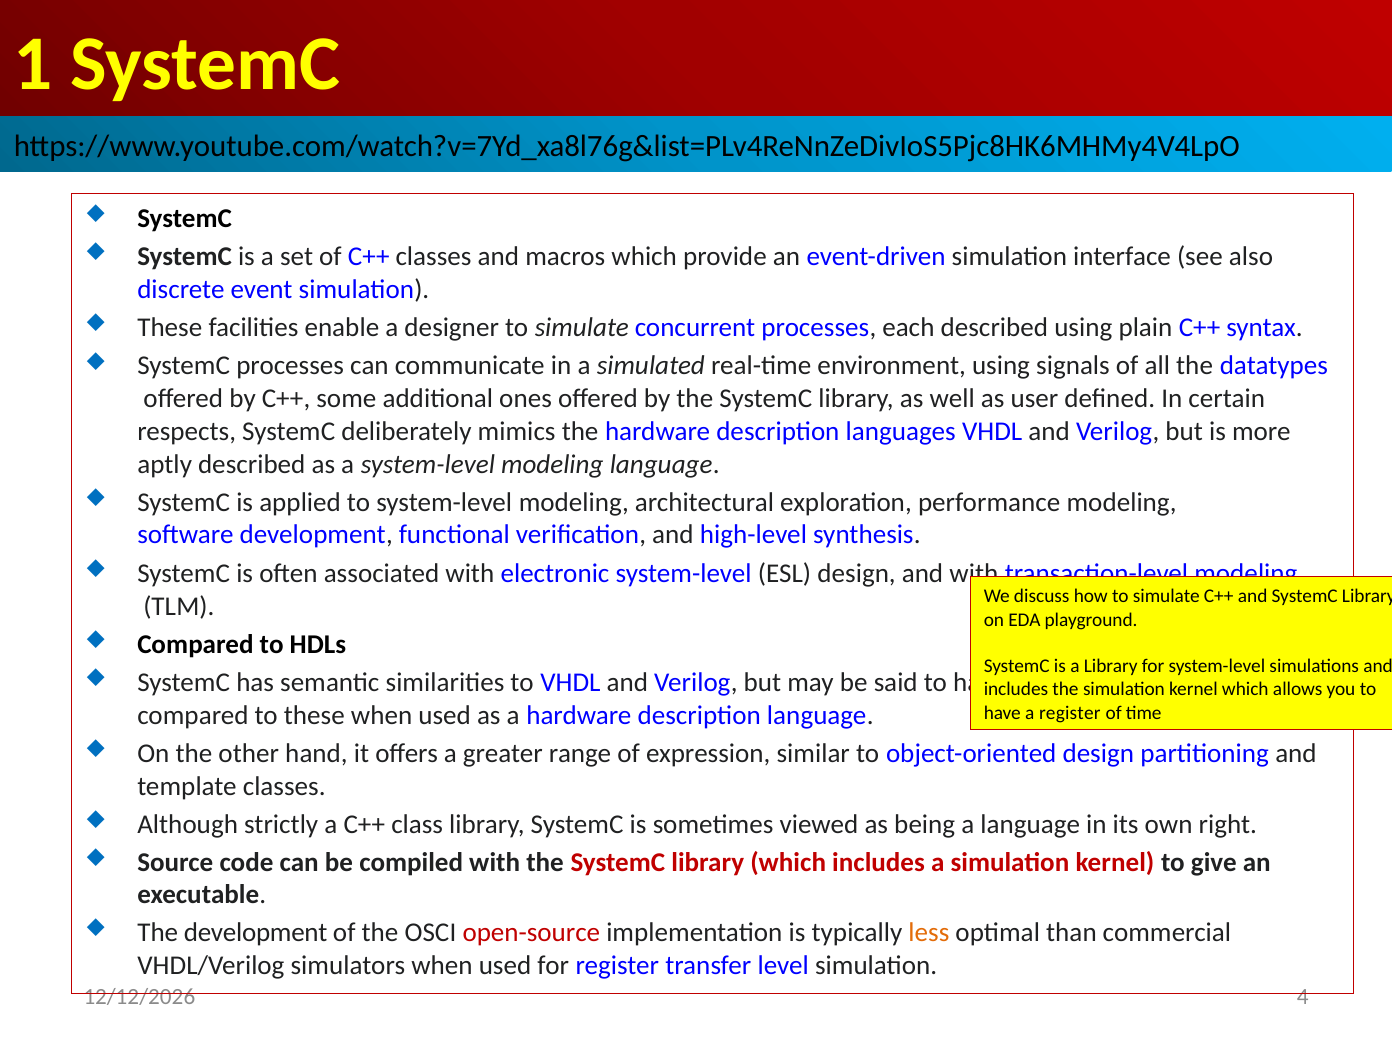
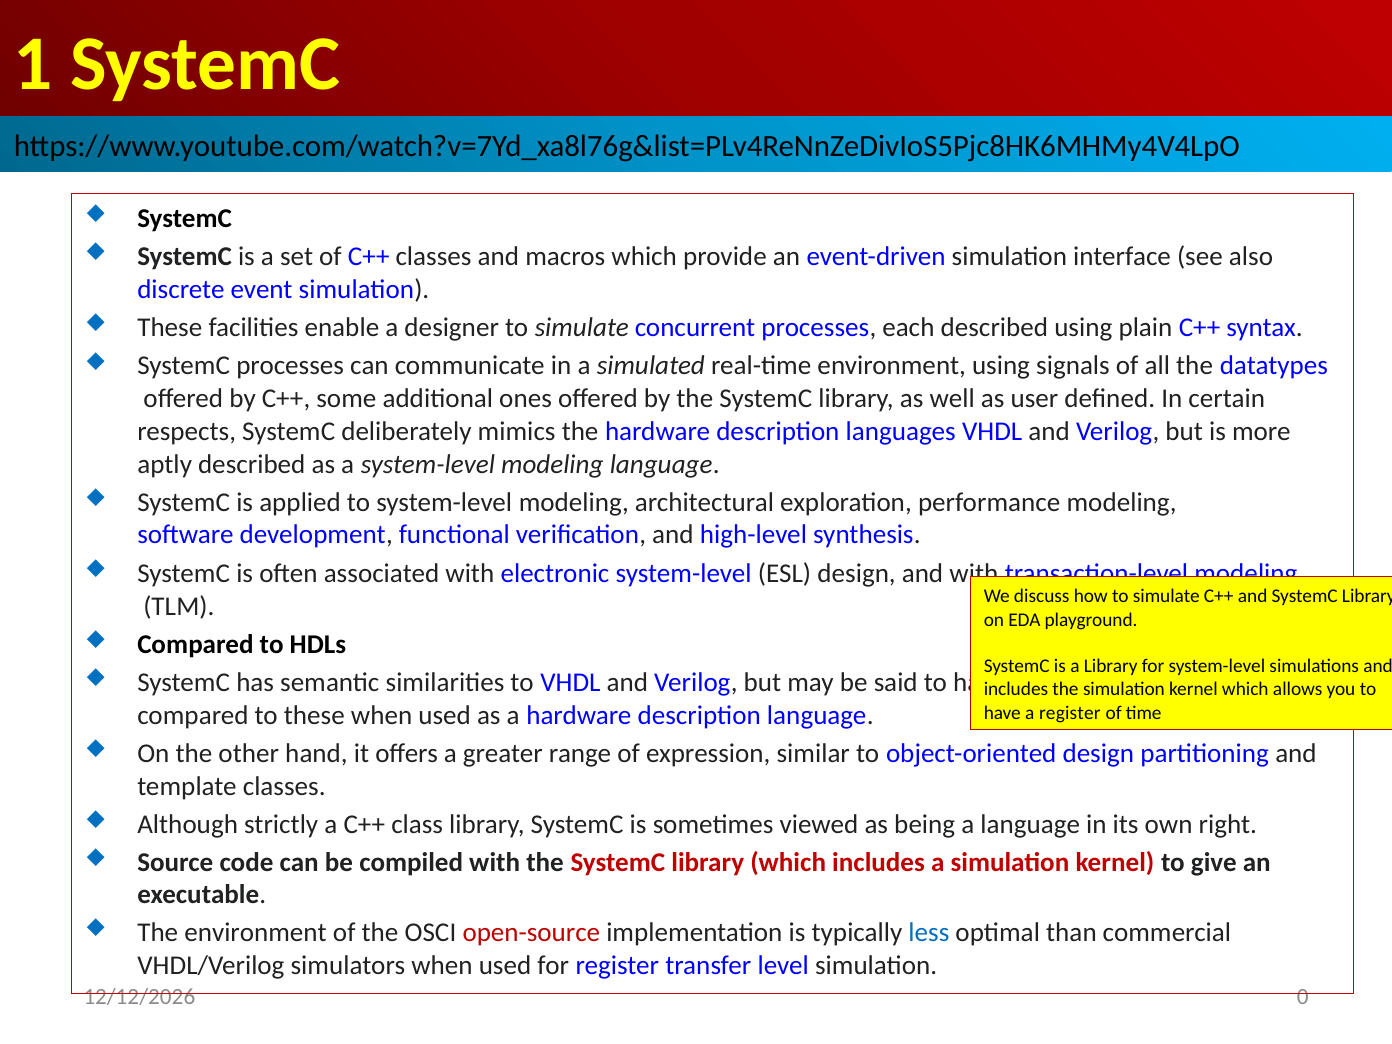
The development: development -> environment (256, 933)
less colour: orange -> blue (929, 933)
4: 4 -> 0 (1303, 997)
